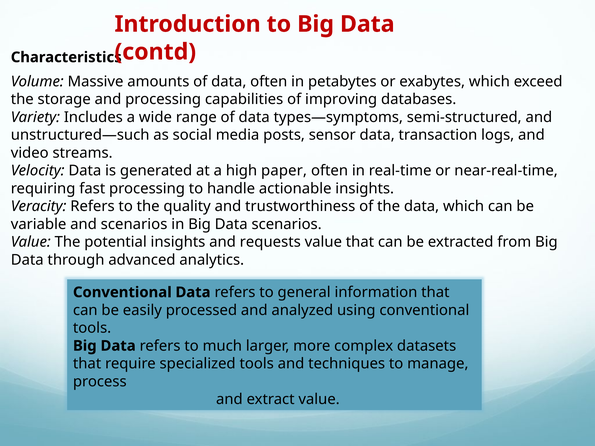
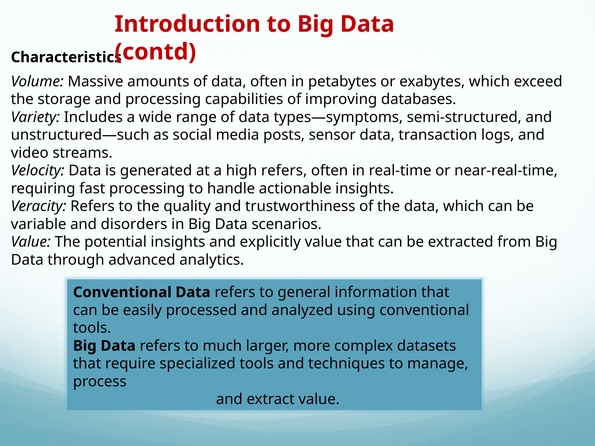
high paper: paper -> refers (284, 171)
and scenarios: scenarios -> disorders (134, 224)
requests: requests -> explicitly (270, 242)
